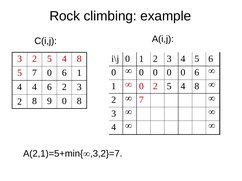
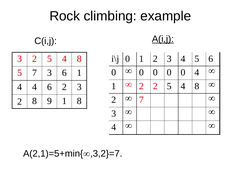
A(i,j underline: none -> present (163, 39)
0 0 6: 6 -> 4 (197, 73)
7 0: 0 -> 3 (49, 73)
0: 0 -> 2 (141, 86)
9 0: 0 -> 1 (64, 101)
